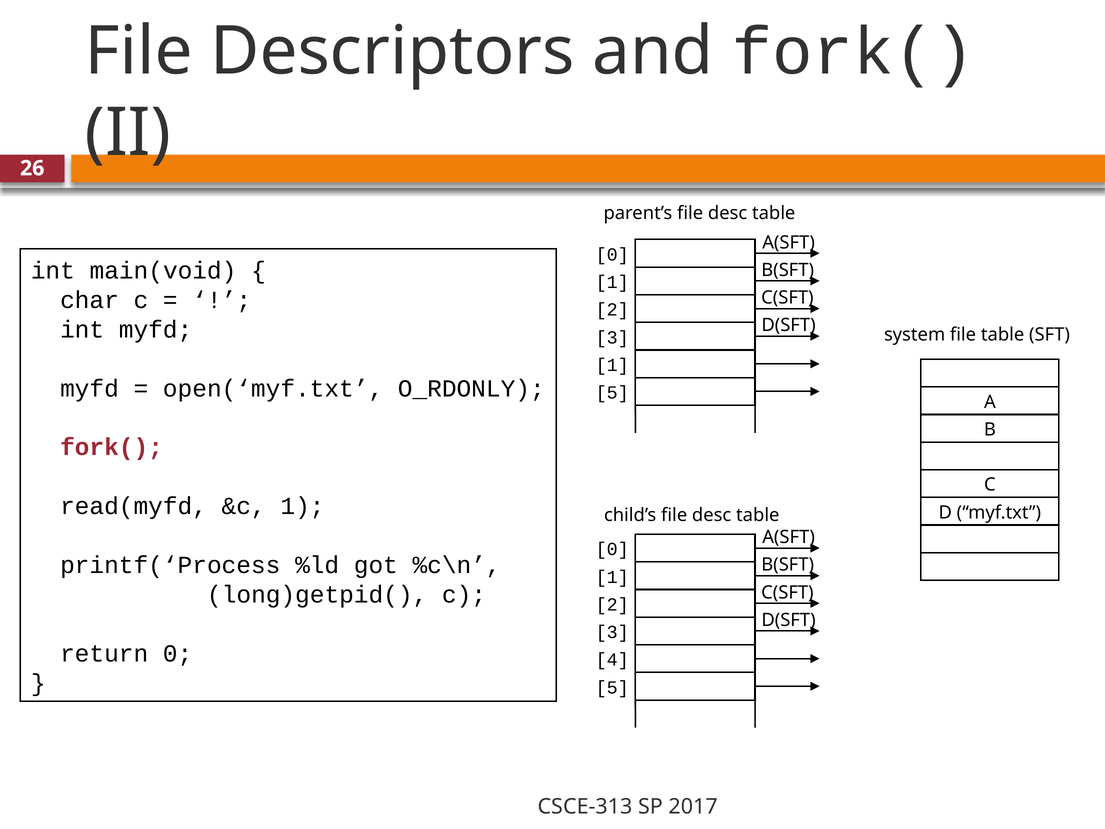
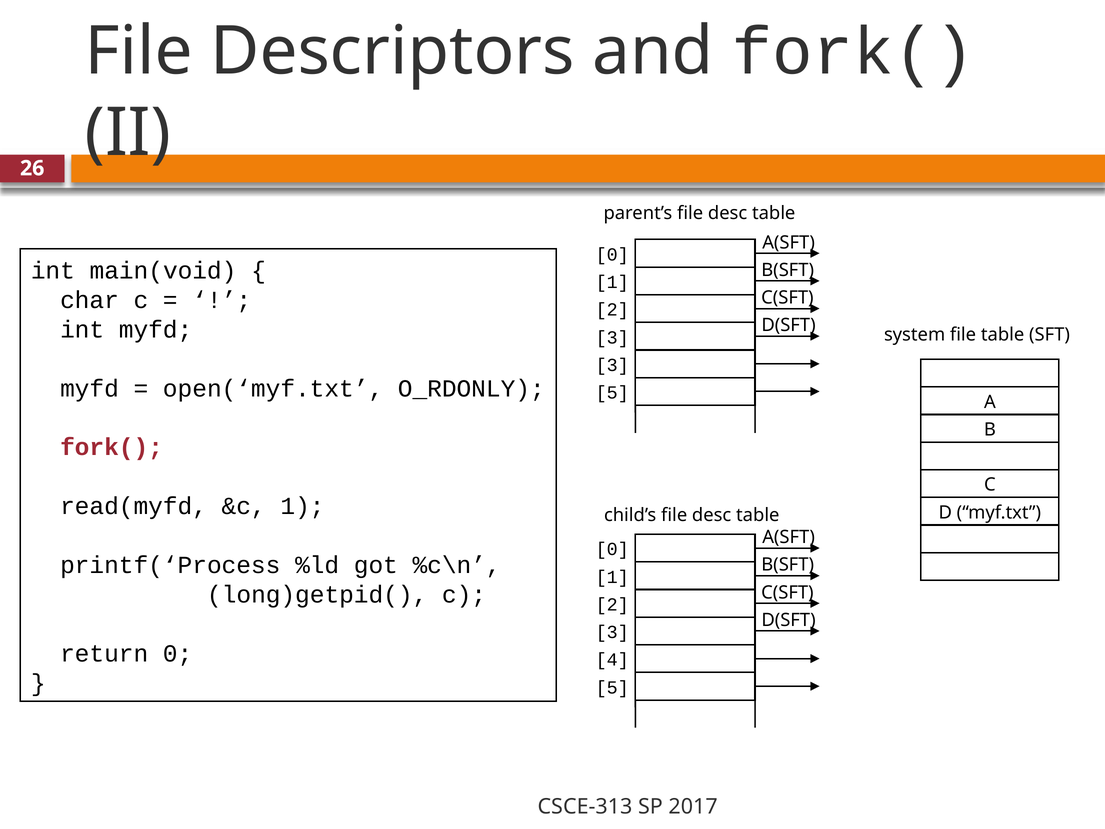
1: 1 -> 3 (612, 365)
